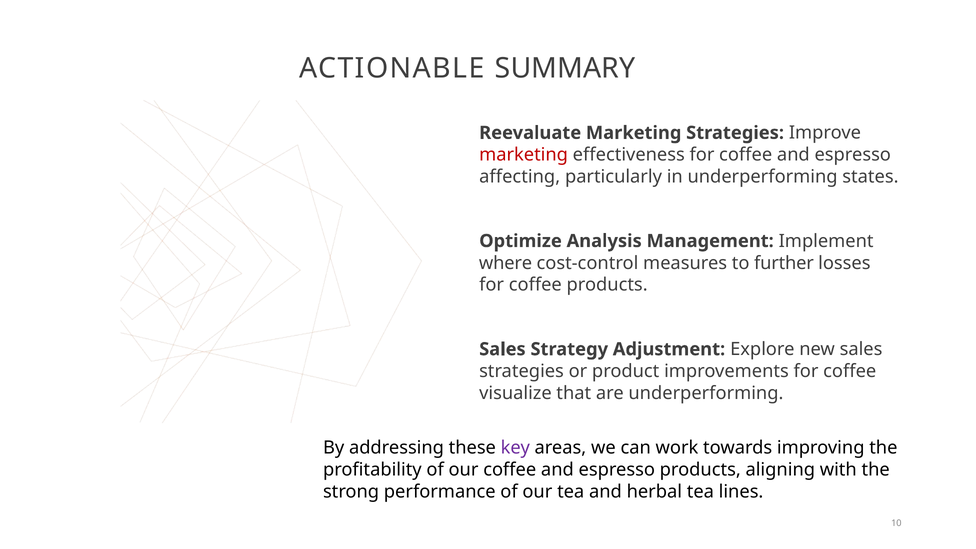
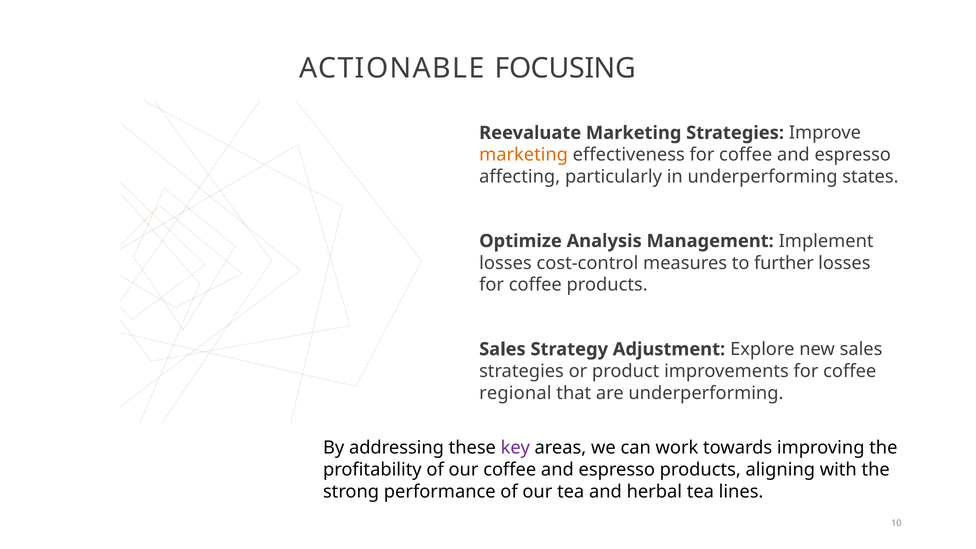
SUMMARY: SUMMARY -> FOCUSING (565, 68)
marketing colour: red -> orange (524, 155)
where: where -> losses (505, 263)
visualize: visualize -> regional (515, 393)
